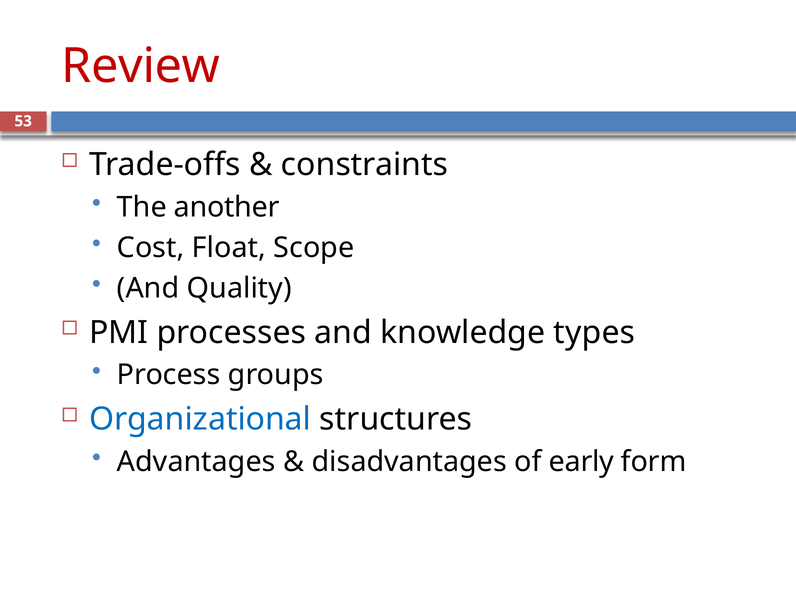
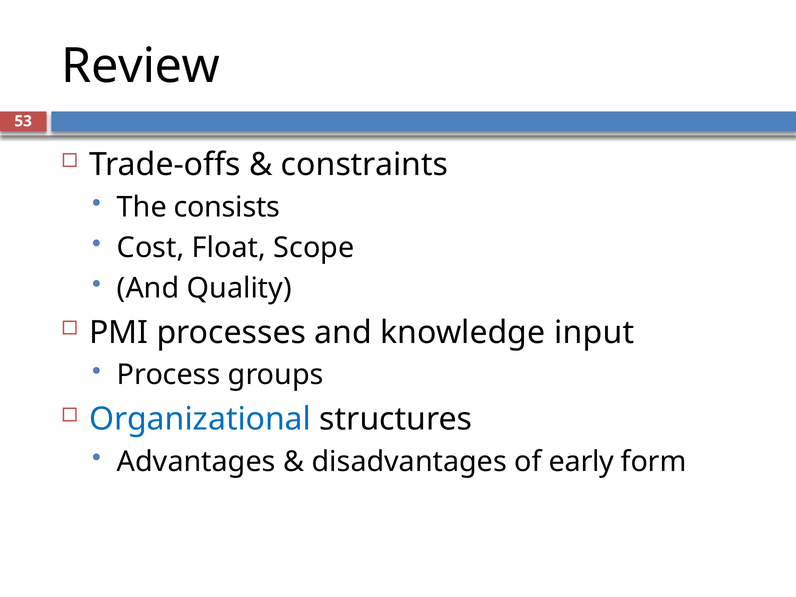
Review colour: red -> black (141, 66)
another: another -> consists (227, 207)
types: types -> input (594, 333)
